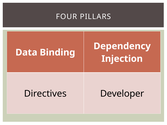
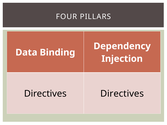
Directives Developer: Developer -> Directives (122, 94)
